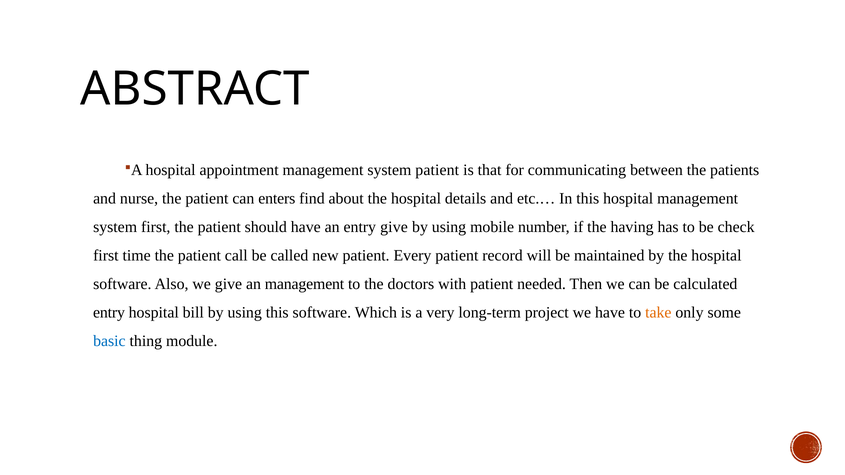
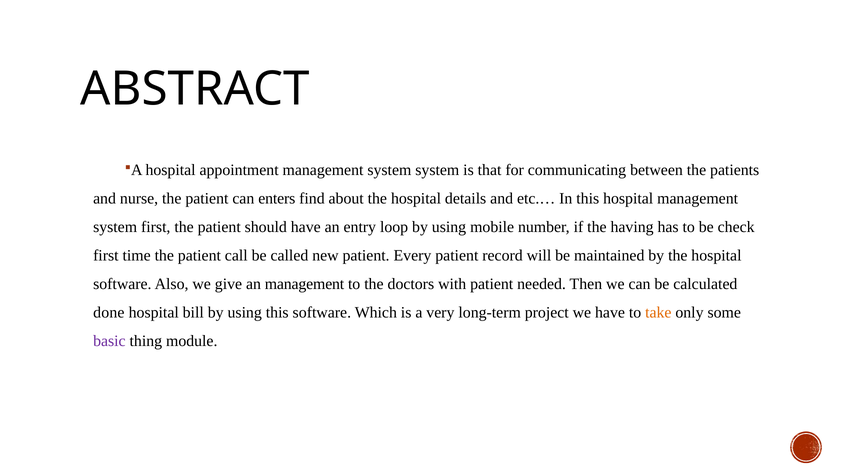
system patient: patient -> system (437, 170)
entry give: give -> loop (394, 227)
entry: entry -> done (109, 313)
basic colour: blue -> purple (109, 341)
